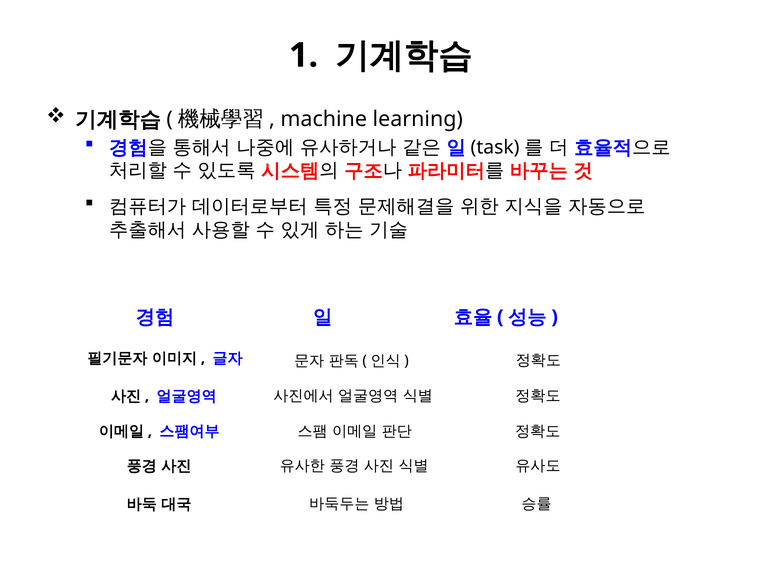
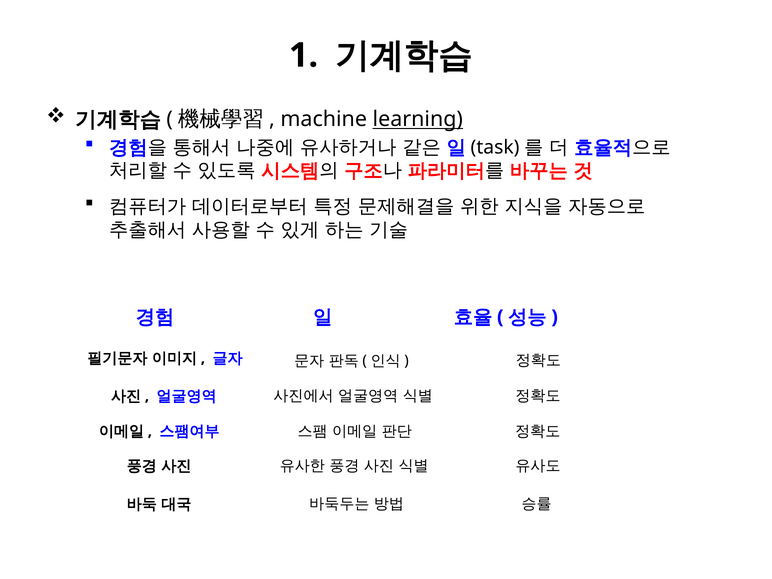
learning underline: none -> present (418, 119)
